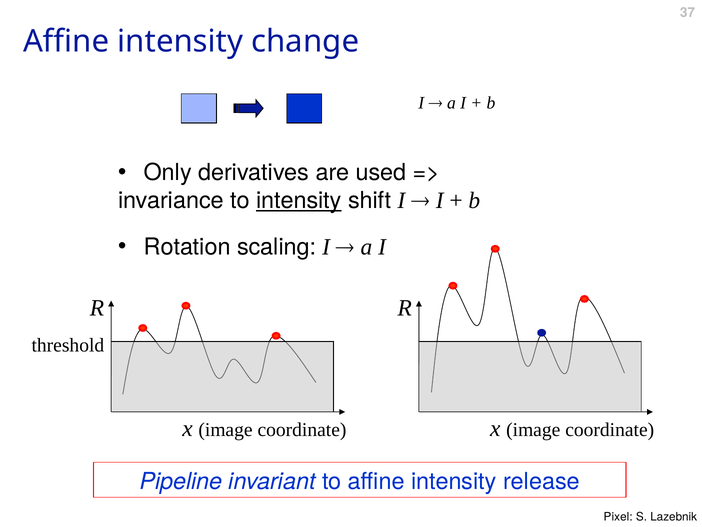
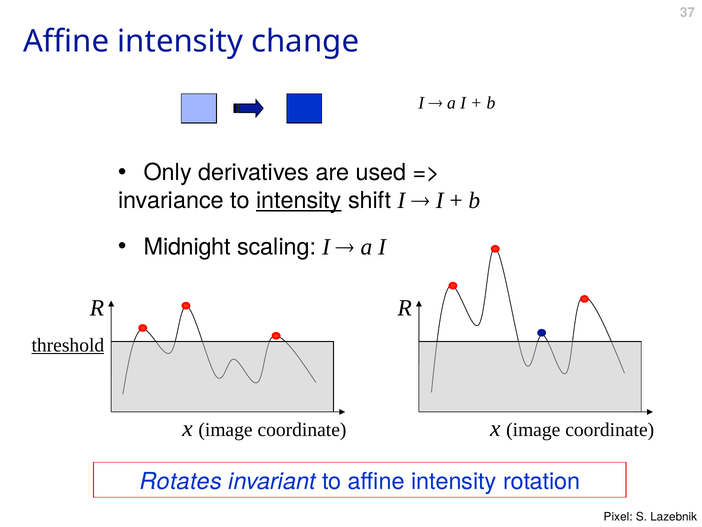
Rotation: Rotation -> Midnight (187, 247)
threshold underline: none -> present (68, 345)
Pipeline: Pipeline -> Rotates (181, 481)
release: release -> rotation (542, 481)
